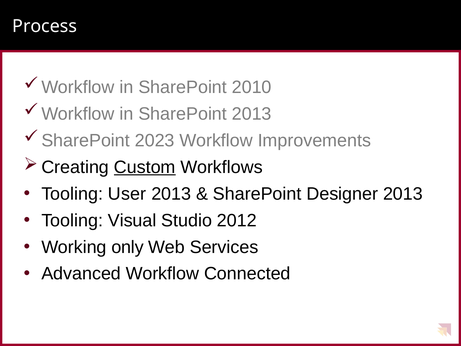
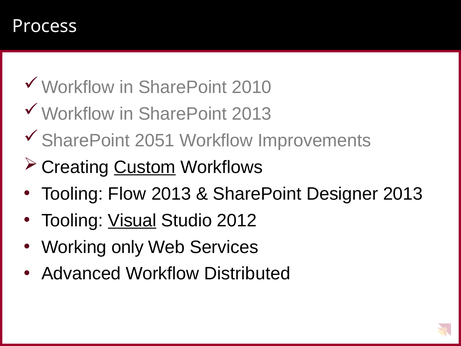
2023: 2023 -> 2051 (155, 140)
User: User -> Flow (127, 194)
Visual underline: none -> present (132, 220)
Connected: Connected -> Distributed (247, 274)
